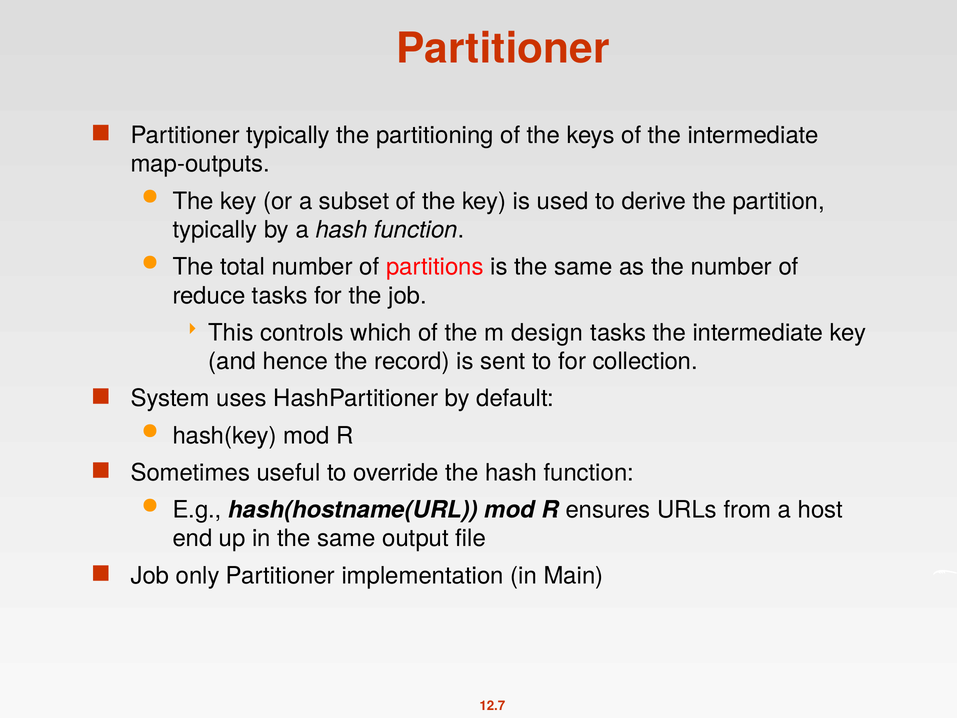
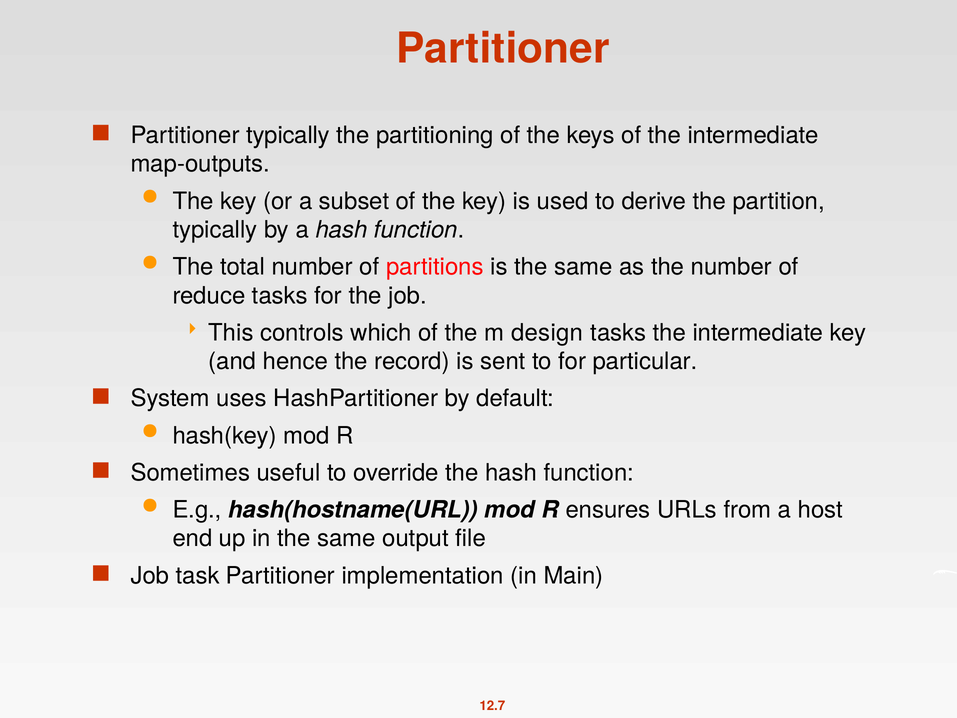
collection: collection -> particular (645, 361)
only: only -> task (198, 575)
